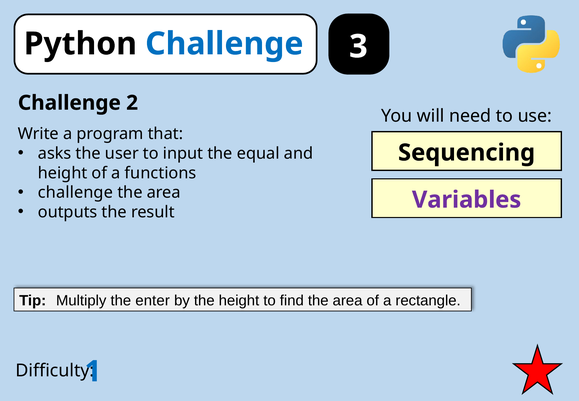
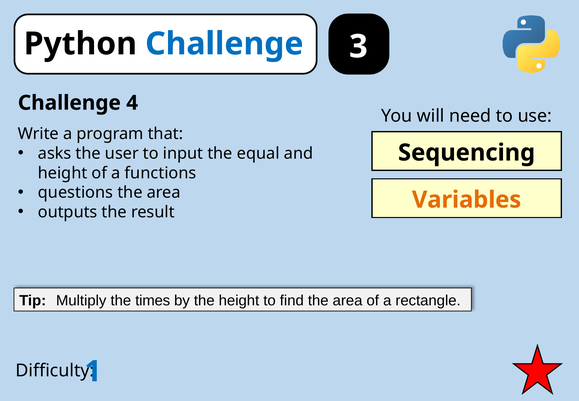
2: 2 -> 4 (132, 103)
challenge: challenge -> questions (76, 192)
Variables colour: purple -> orange (467, 200)
enter: enter -> times (153, 300)
